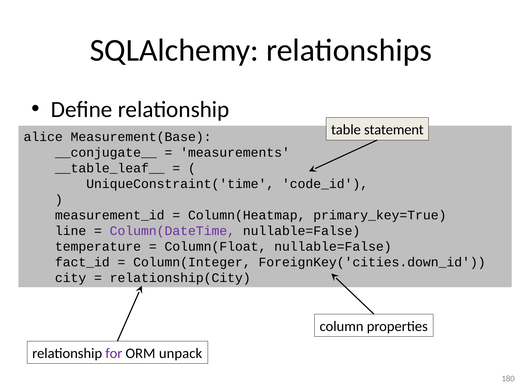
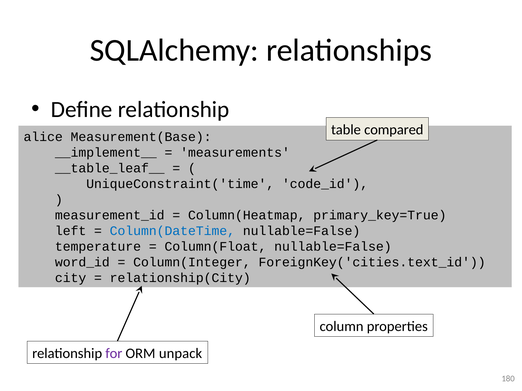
statement: statement -> compared (394, 130)
__conjugate__: __conjugate__ -> __implement__ (106, 153)
line: line -> left (71, 231)
Column(DateTime colour: purple -> blue (172, 231)
fact_id: fact_id -> word_id (82, 262)
ForeignKey('cities.down_id: ForeignKey('cities.down_id -> ForeignKey('cities.text_id (372, 262)
